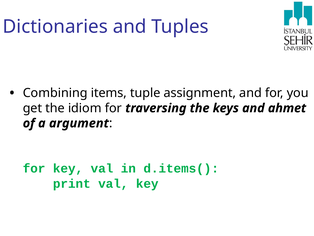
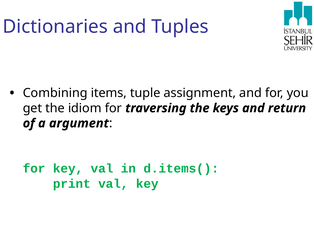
ahmet: ahmet -> return (287, 108)
